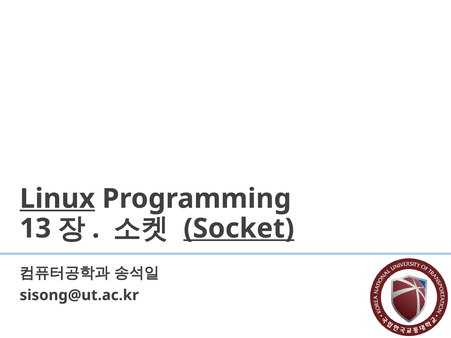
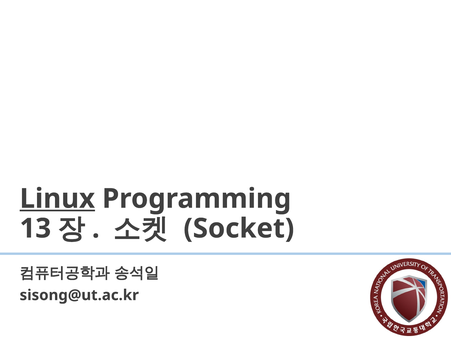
Socket underline: present -> none (239, 229)
